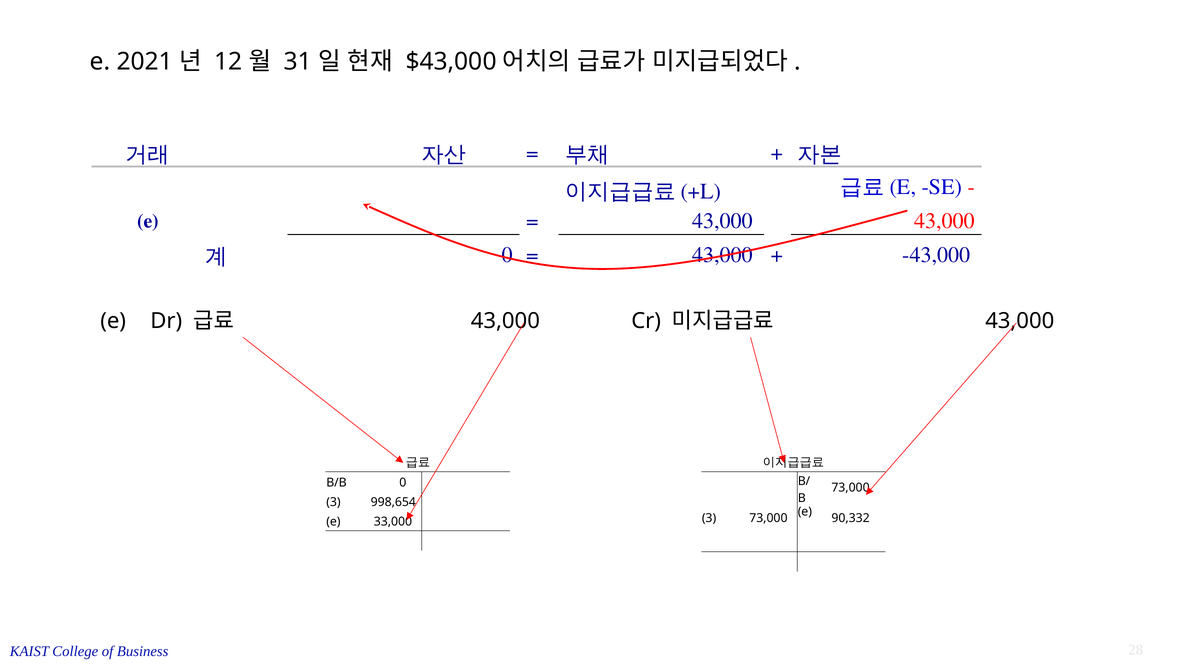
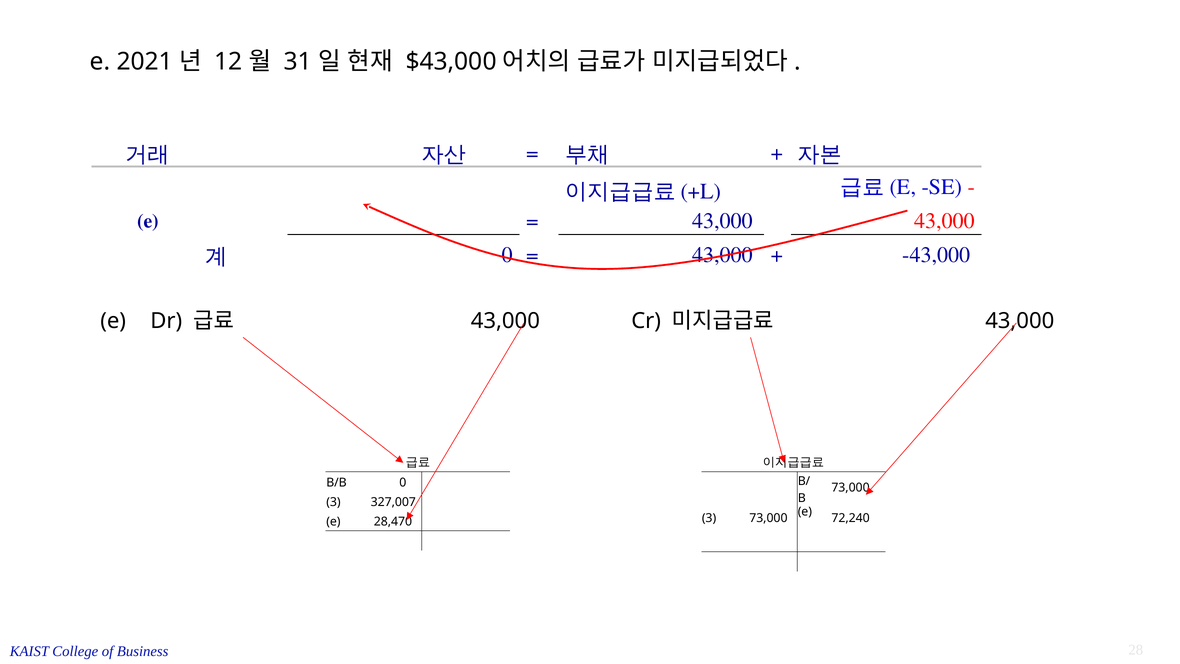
998,654: 998,654 -> 327,007 (393, 502)
90,332: 90,332 -> 72,240 (851, 518)
33,000: 33,000 -> 28,470 (393, 522)
